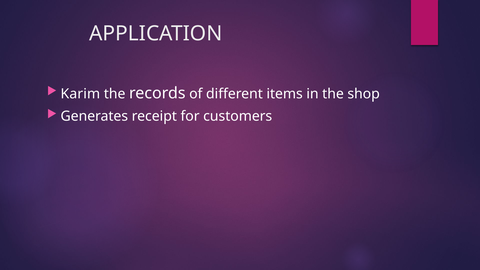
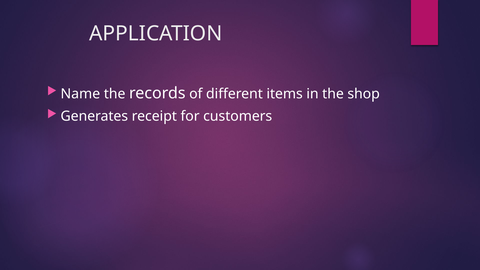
Karim: Karim -> Name (80, 94)
